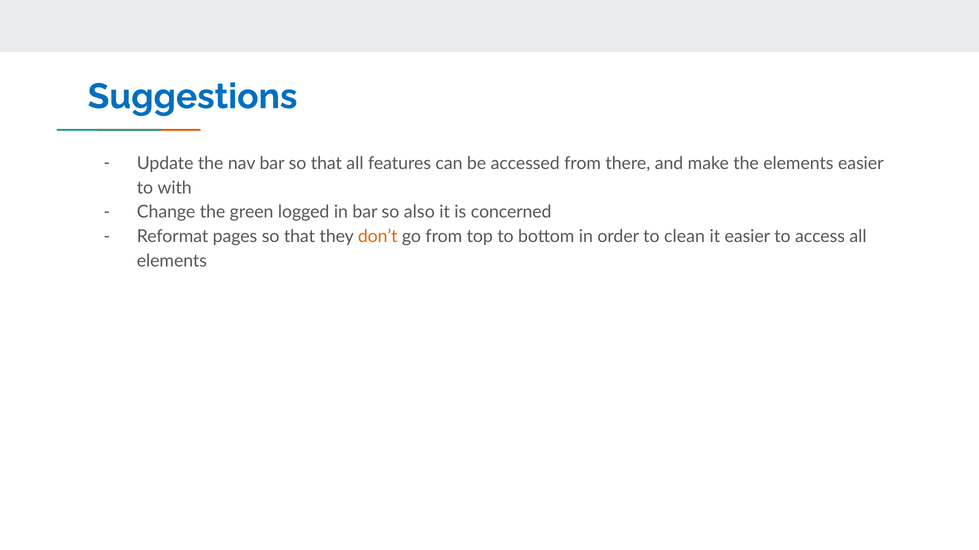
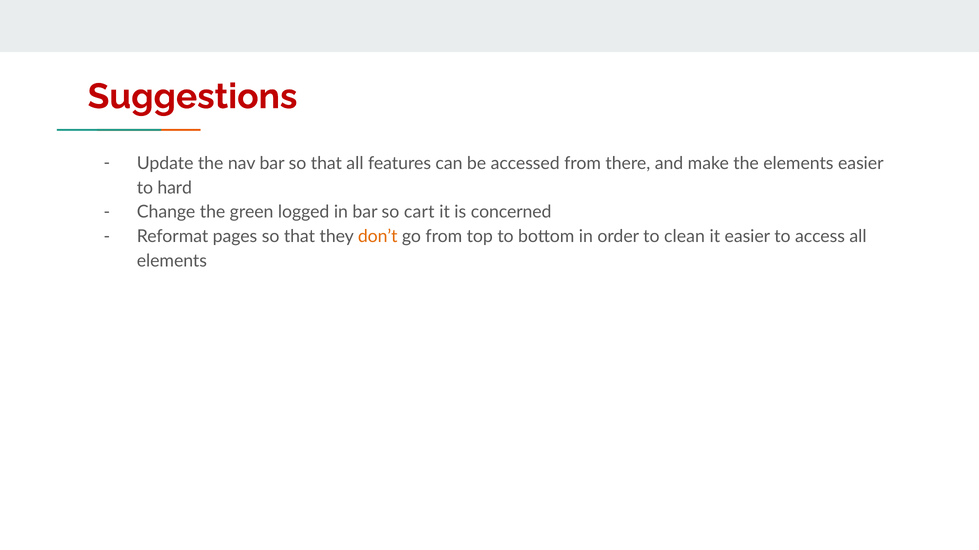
Suggestions colour: blue -> red (193, 97)
with: with -> hard (175, 188)
also: also -> cart (419, 212)
